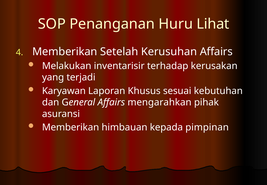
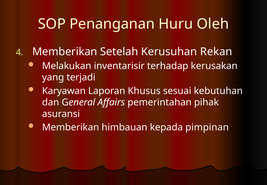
Lihat: Lihat -> Oleh (213, 24)
Kerusuhan Affairs: Affairs -> Rekan (216, 52)
mengarahkan: mengarahkan -> pemerintahan (160, 102)
